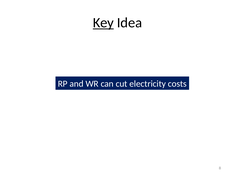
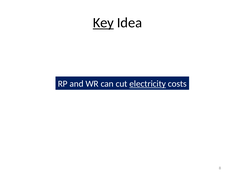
electricity underline: none -> present (148, 84)
